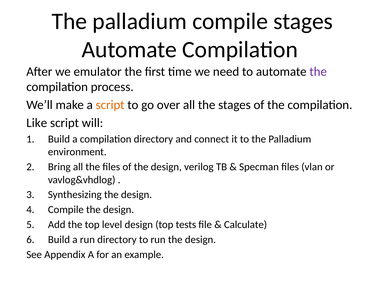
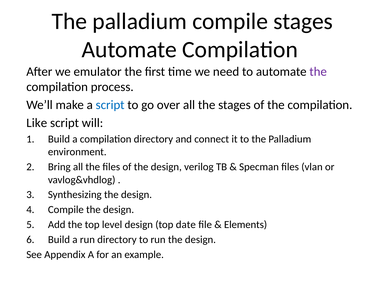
script colour: orange -> blue (110, 105)
tests: tests -> date (186, 224)
Calculate: Calculate -> Elements (246, 224)
